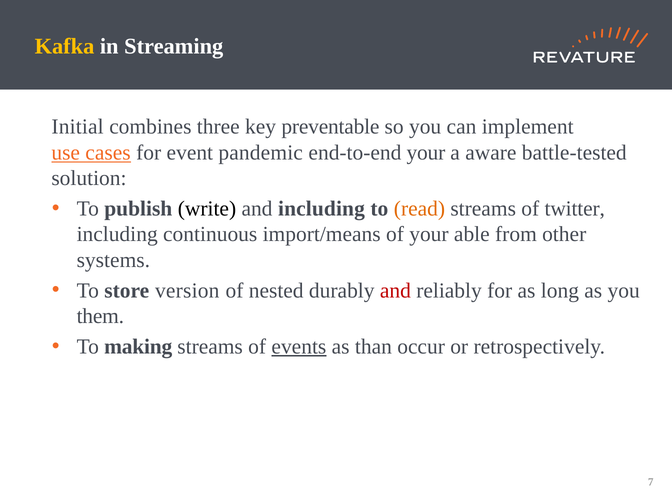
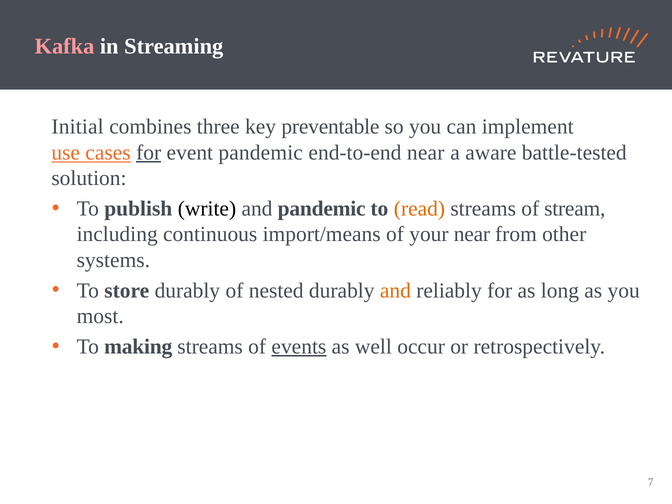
Kafka colour: yellow -> pink (65, 46)
for underline: none -> present (149, 152)
end-to-end your: your -> near (426, 152)
and including: including -> pandemic (322, 209)
twitter: twitter -> stream (575, 209)
your able: able -> near (472, 234)
store version: version -> durably (187, 291)
and colour: red -> orange (395, 291)
them: them -> most (100, 316)
than: than -> well (373, 347)
